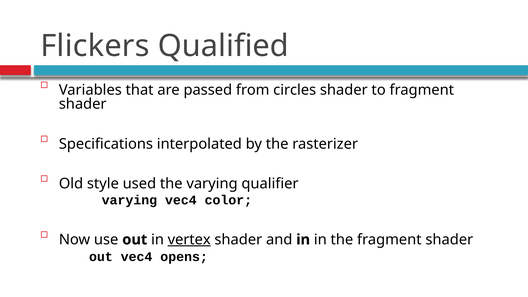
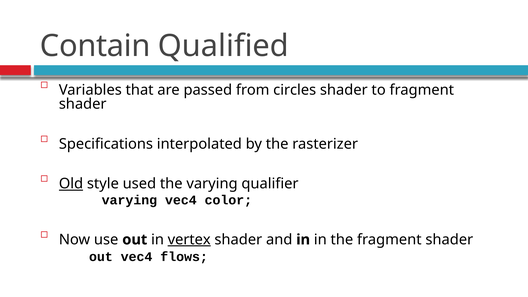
Flickers: Flickers -> Contain (95, 46)
Old underline: none -> present (71, 184)
opens: opens -> flows (184, 257)
